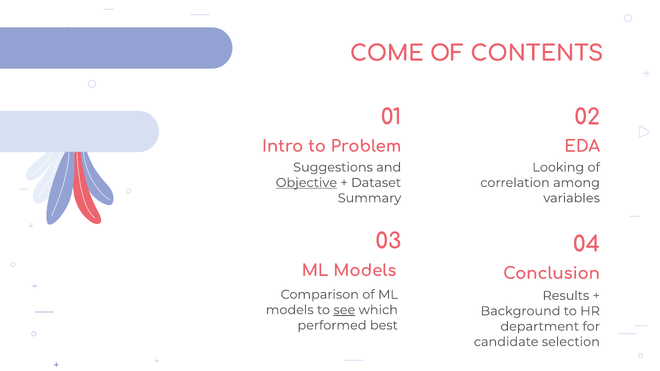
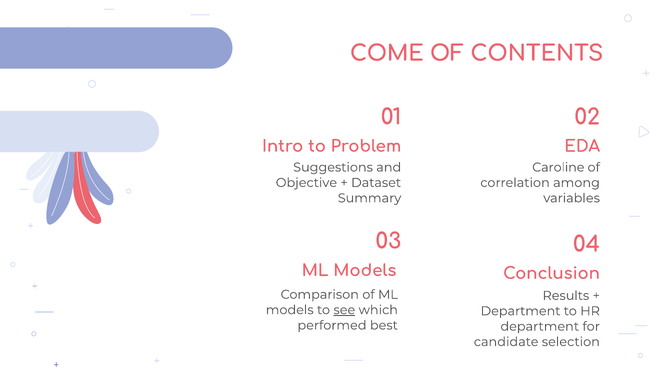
Looking: Looking -> Caroline (558, 167)
Objective underline: present -> none (306, 183)
Background: Background -> Department (521, 311)
